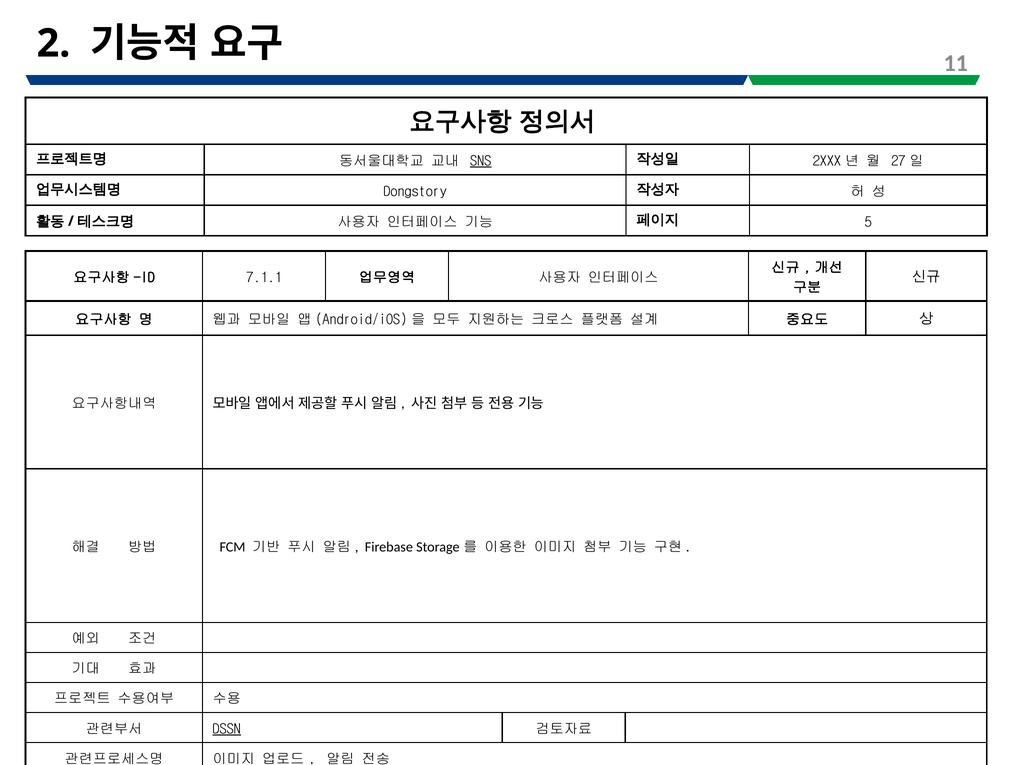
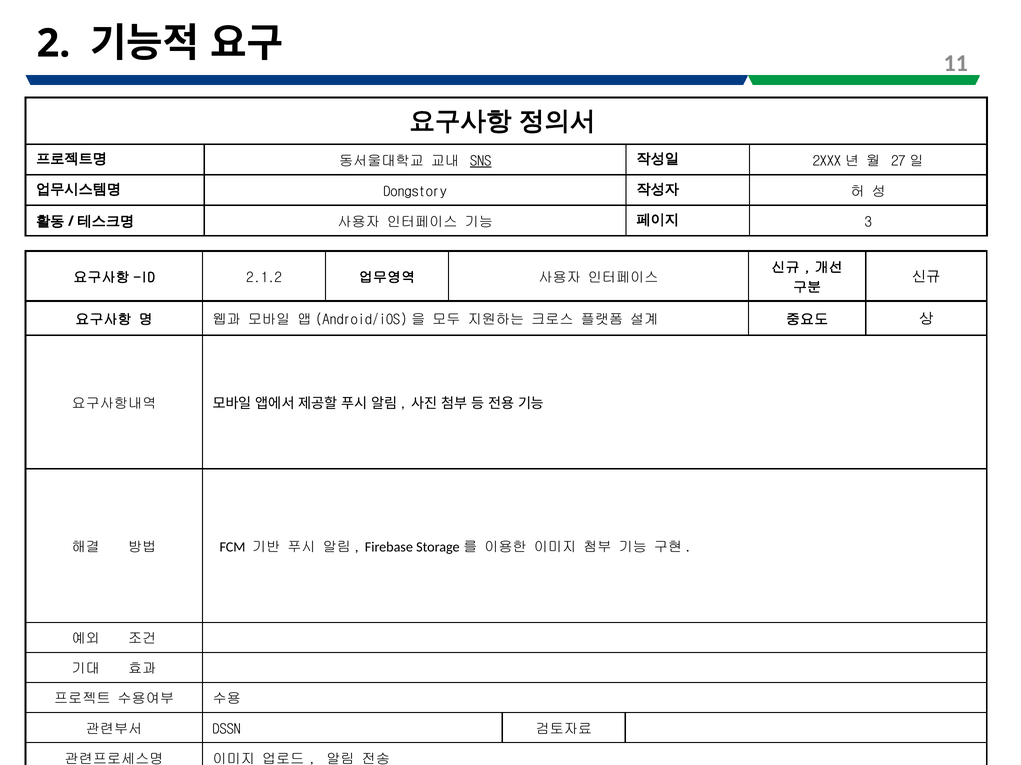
5: 5 -> 3 (868, 222)
7.1.1: 7.1.1 -> 2.1.2 (264, 278)
DSSN underline: present -> none (227, 730)
